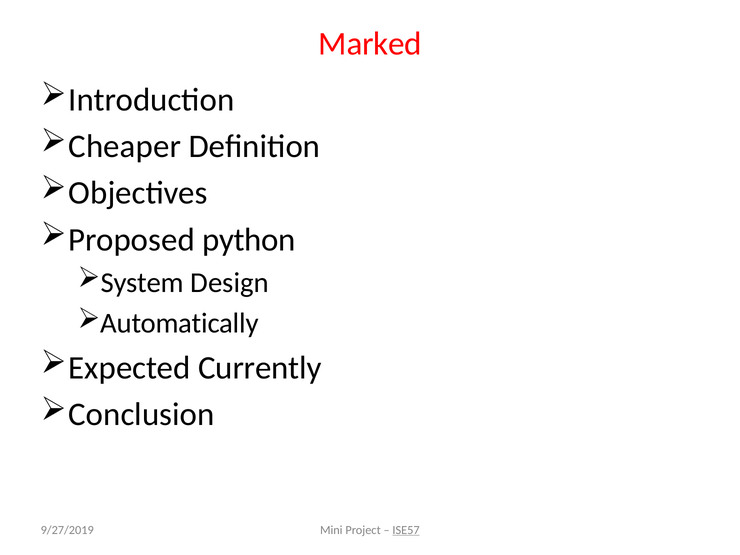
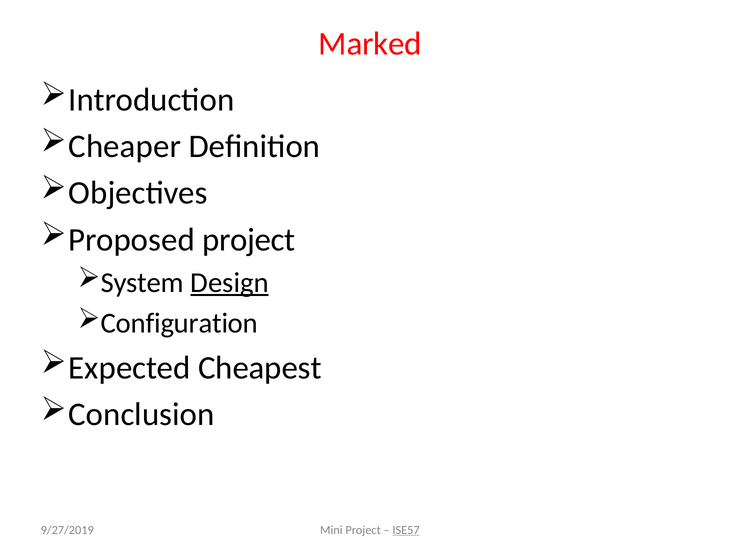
Proposed python: python -> project (249, 240)
Design underline: none -> present (230, 283)
Automatically: Automatically -> Configuration (179, 323)
Currently: Currently -> Cheapest (260, 368)
